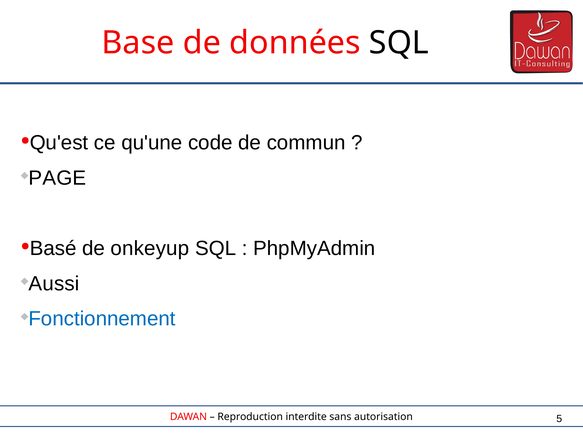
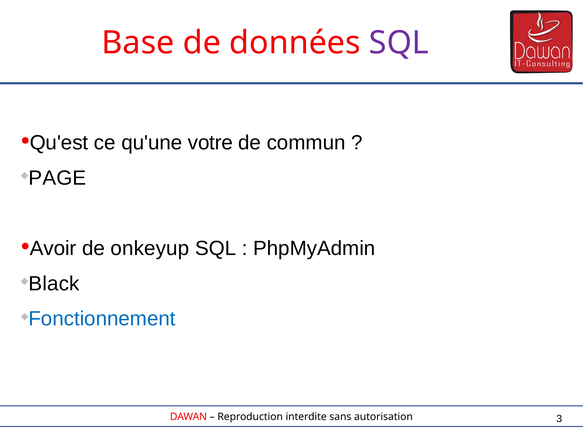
SQL colour: black -> purple (399, 43)
code: code -> votre (210, 143)
Basé: Basé -> Avoir (53, 248)
Aussi: Aussi -> Black (54, 284)
5: 5 -> 3 (559, 419)
